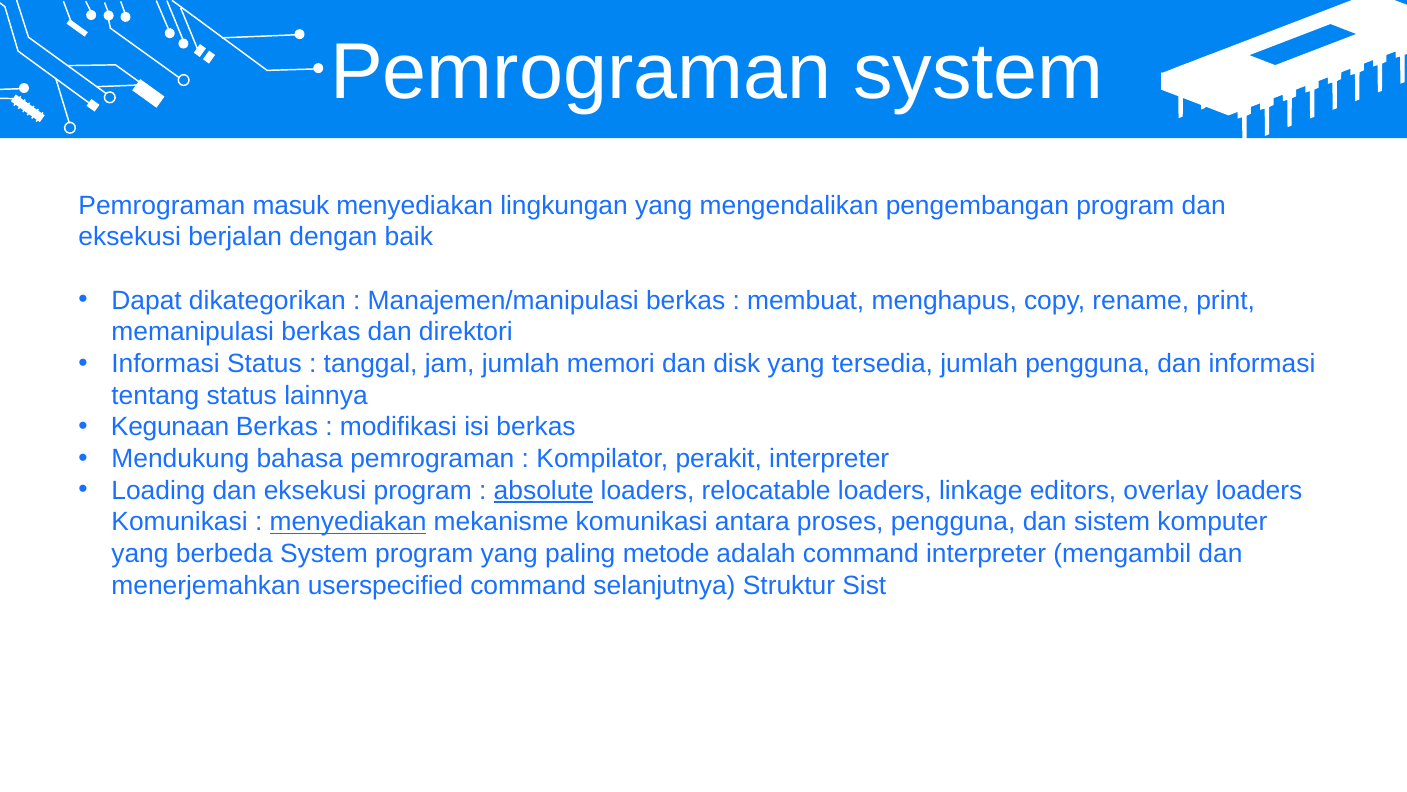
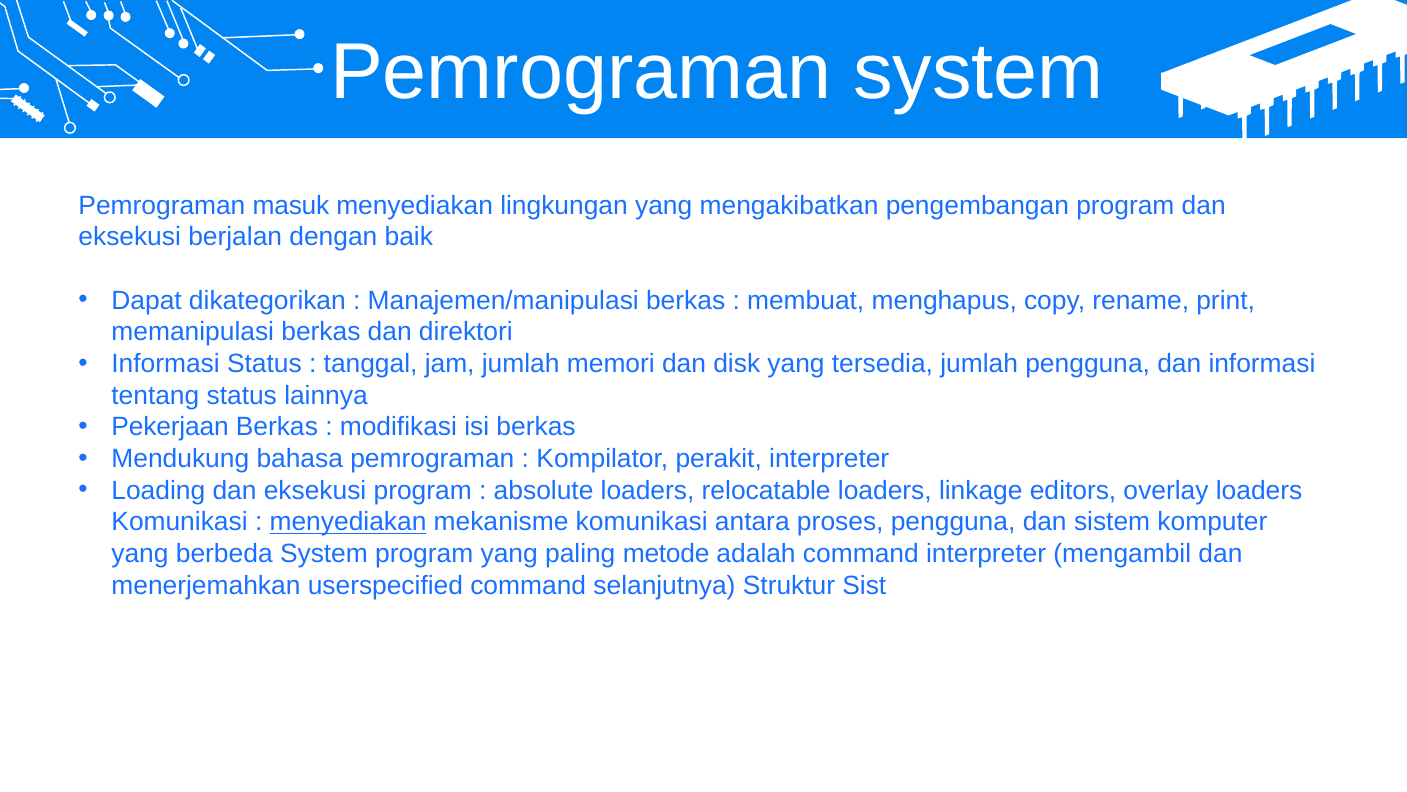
mengendalikan: mengendalikan -> mengakibatkan (789, 205)
Kegunaan: Kegunaan -> Pekerjaan (170, 427)
absolute underline: present -> none (544, 490)
